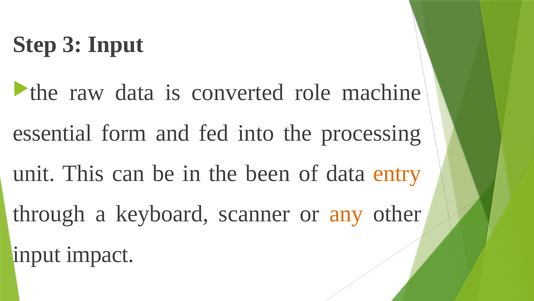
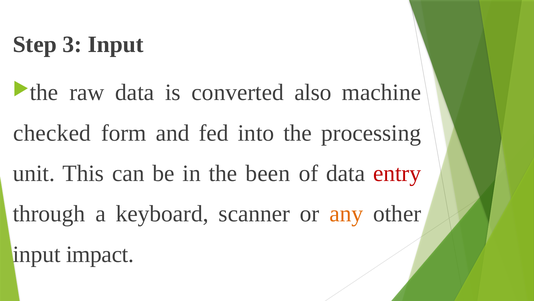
role: role -> also (313, 92)
essential: essential -> checked (52, 133)
entry colour: orange -> red (397, 173)
